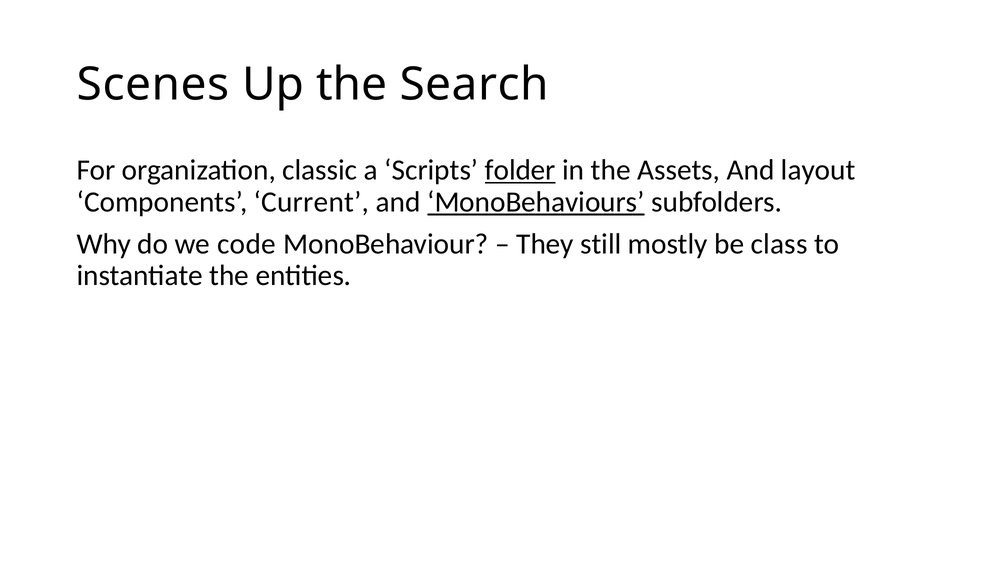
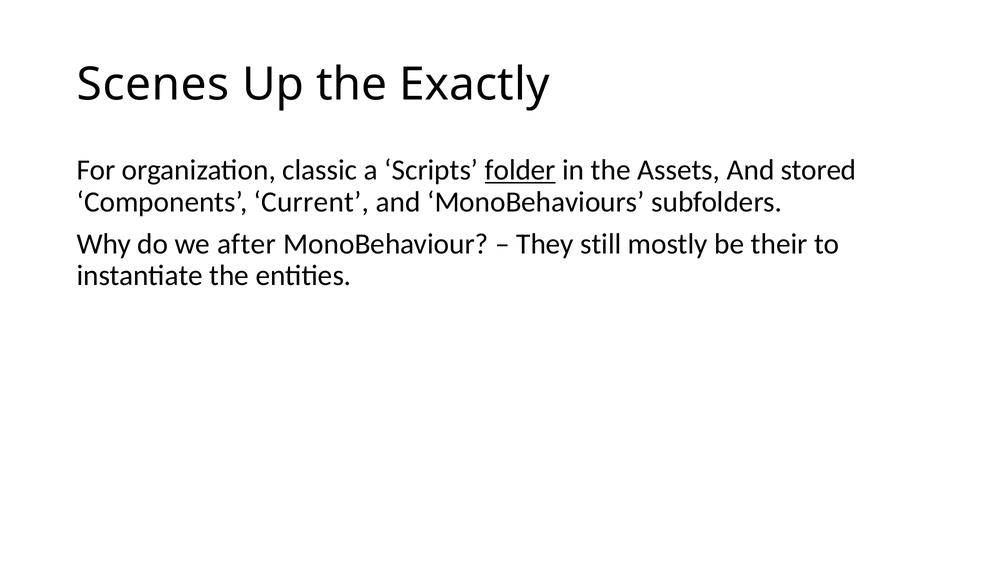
Search: Search -> Exactly (474, 85)
layout: layout -> stored (818, 170)
MonoBehaviours underline: present -> none (536, 202)
code: code -> after (247, 244)
class: class -> their (779, 244)
